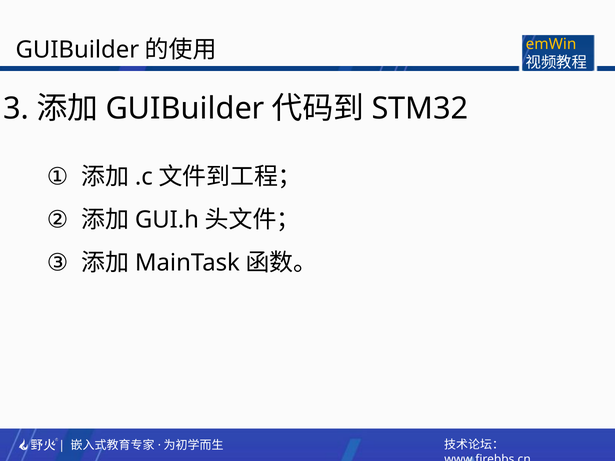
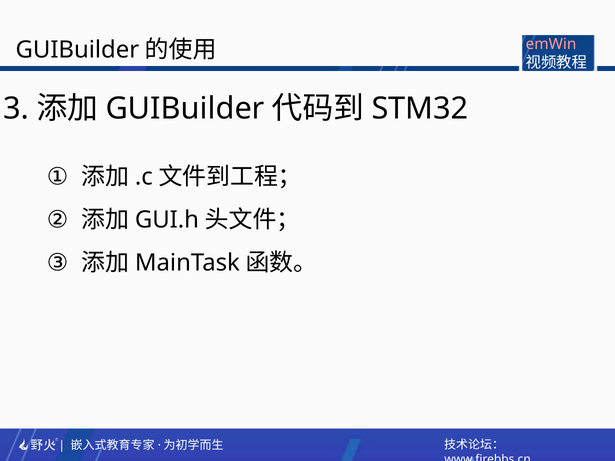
emWin colour: yellow -> pink (551, 44)
